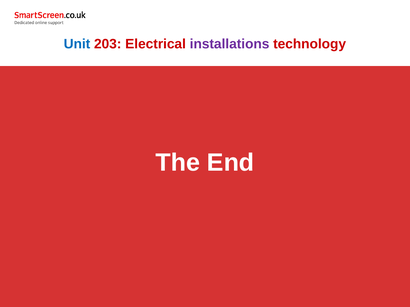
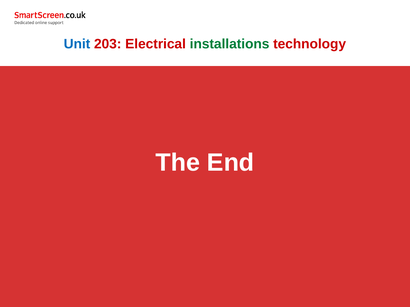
installations colour: purple -> green (230, 44)
